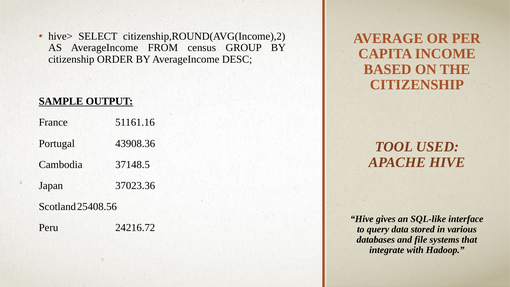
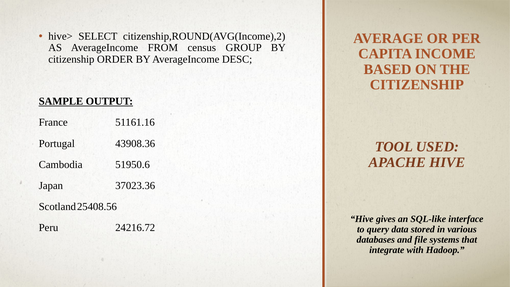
37148.5: 37148.5 -> 51950.6 (133, 165)
